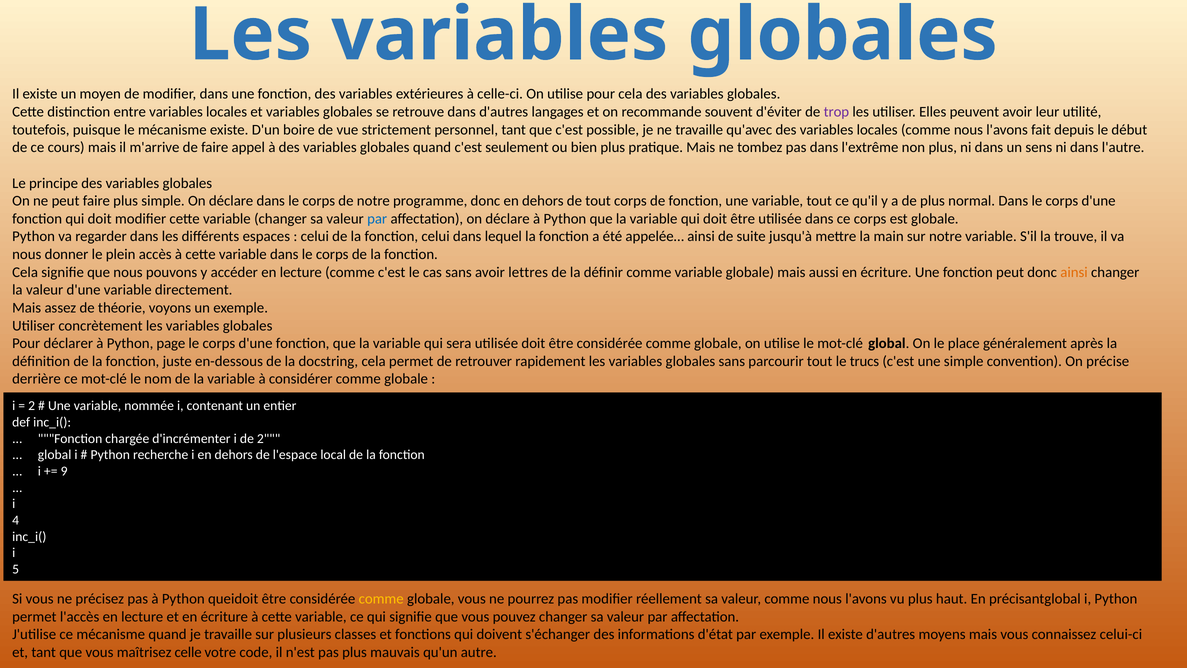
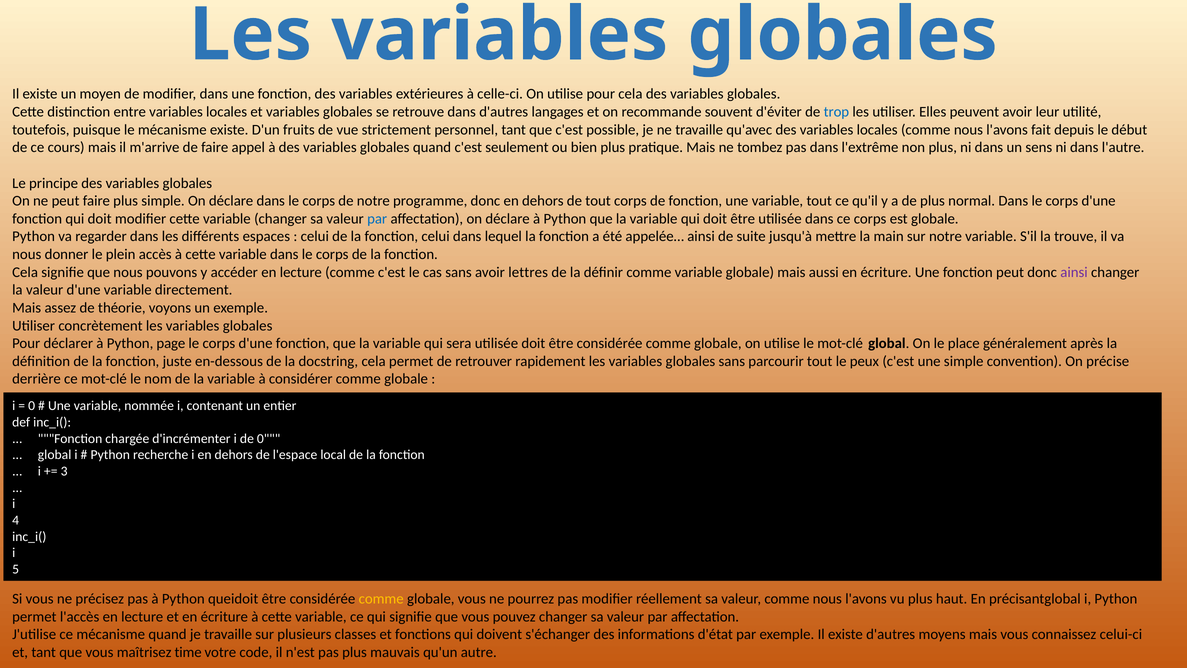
trop colour: purple -> blue (836, 112)
boire: boire -> fruits (299, 130)
ainsi colour: orange -> purple (1074, 272)
trucs: trucs -> peux (864, 361)
2: 2 -> 0 (32, 406)
de 2: 2 -> 0 (269, 438)
9: 9 -> 3 (64, 471)
celle: celle -> time (188, 652)
